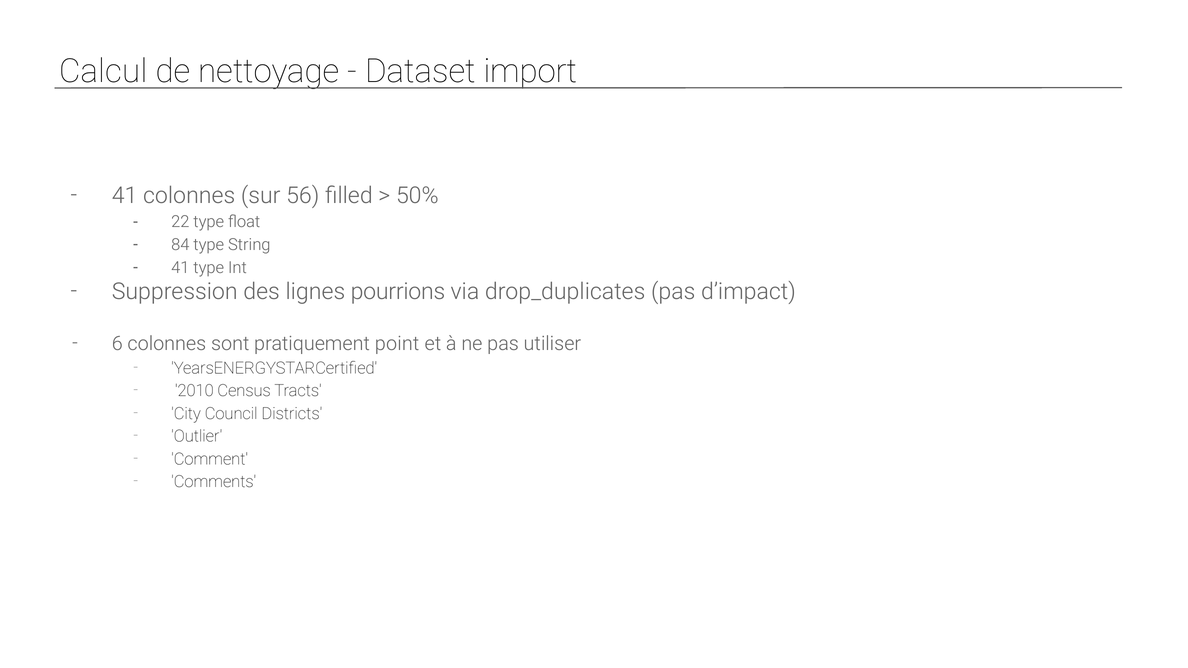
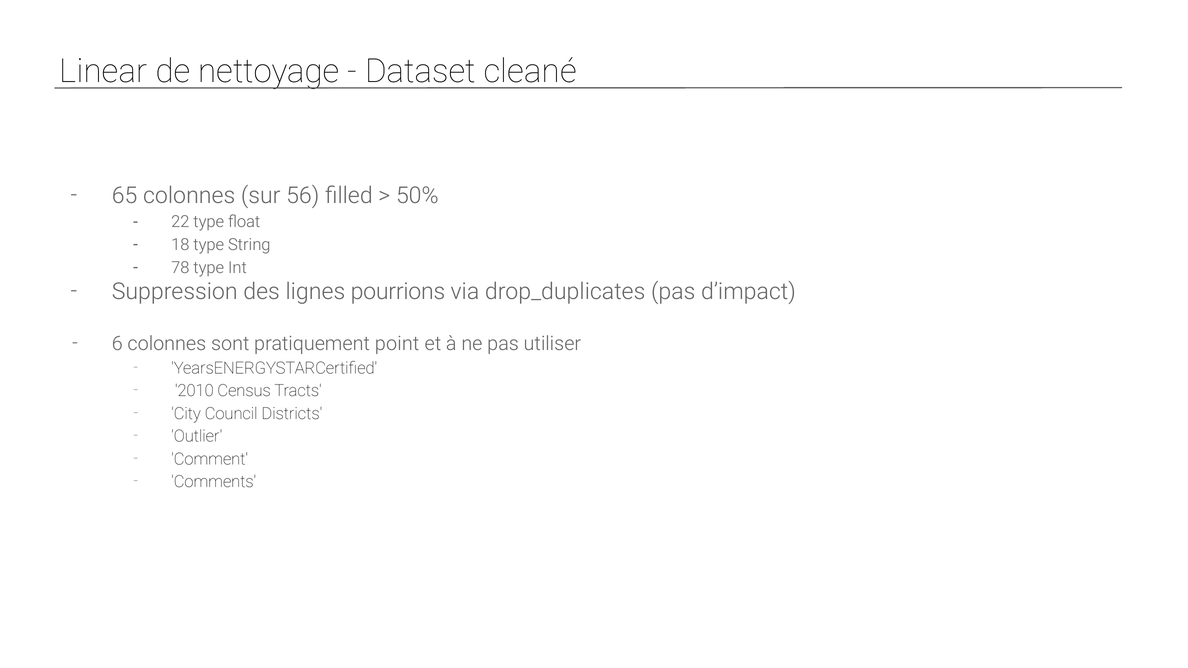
Calcul: Calcul -> Linear (103, 71)
import: import -> cleané (530, 71)
41: 41 -> 65 (125, 196)
84: 84 -> 18 (180, 245)
41: 41 -> 78 (180, 268)
